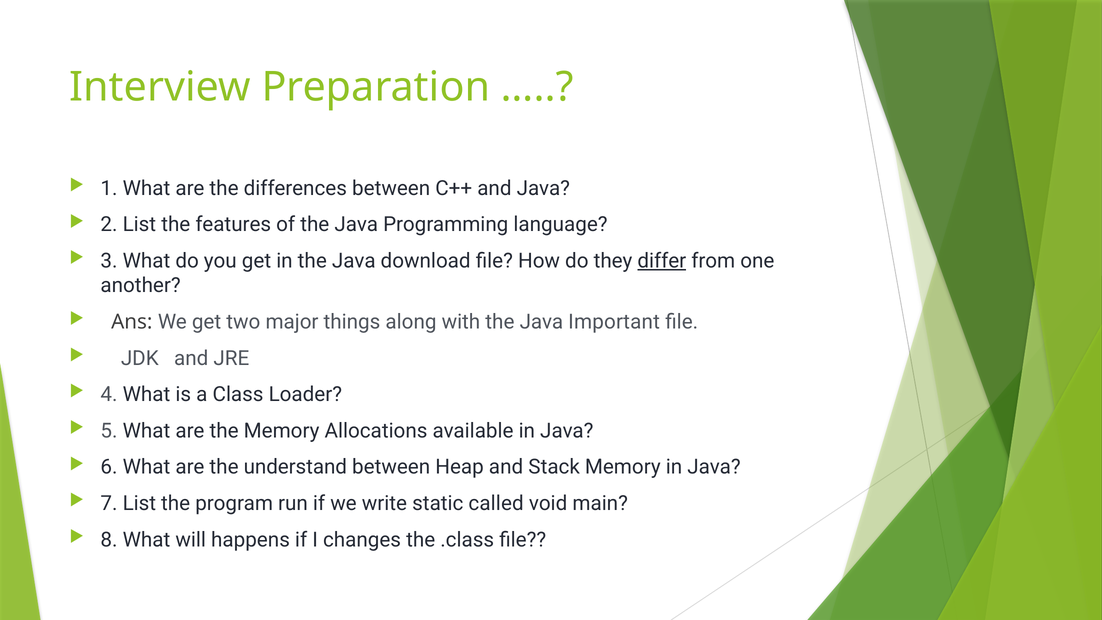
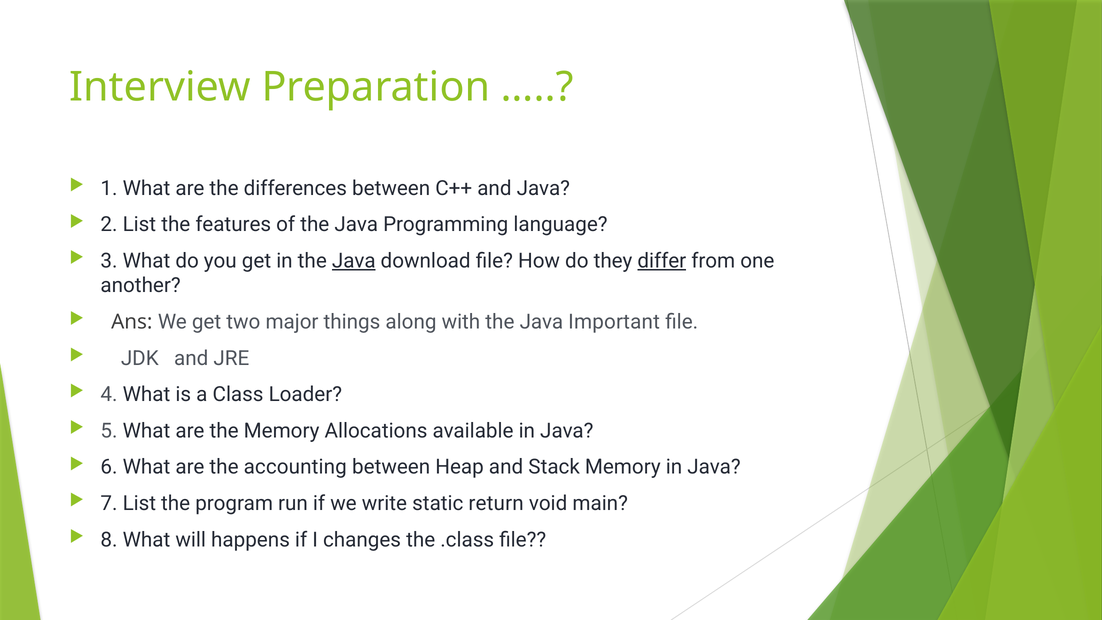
Java underline: none -> present (354, 261)
understand: understand -> accounting (295, 467)
called: called -> return (496, 503)
